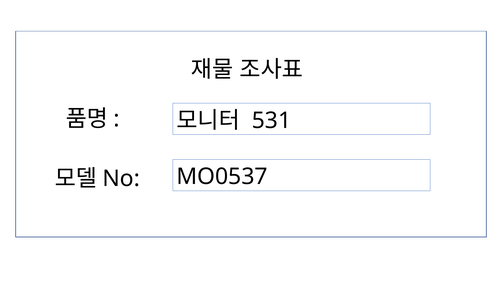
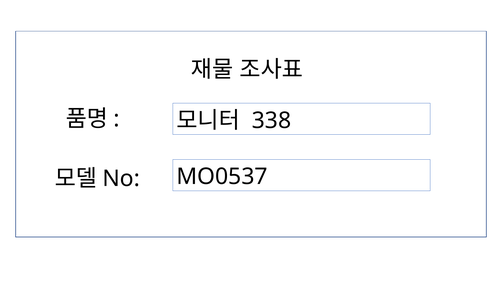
531: 531 -> 338 (271, 120)
